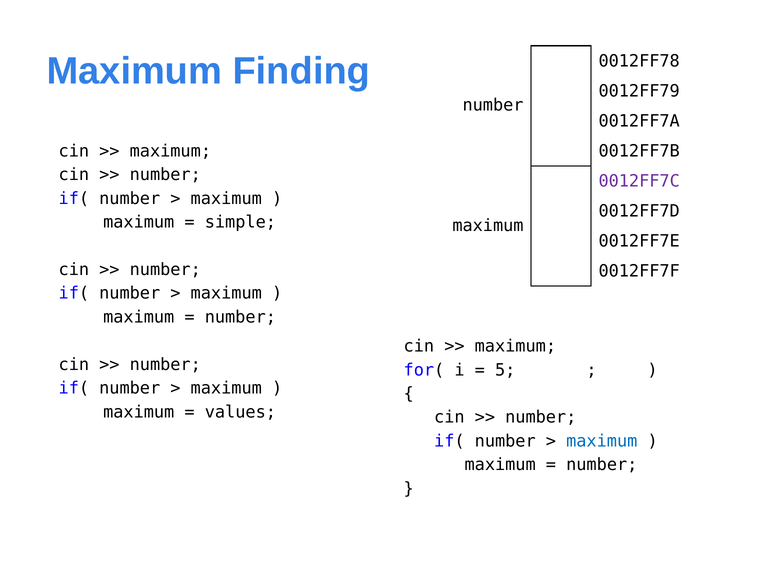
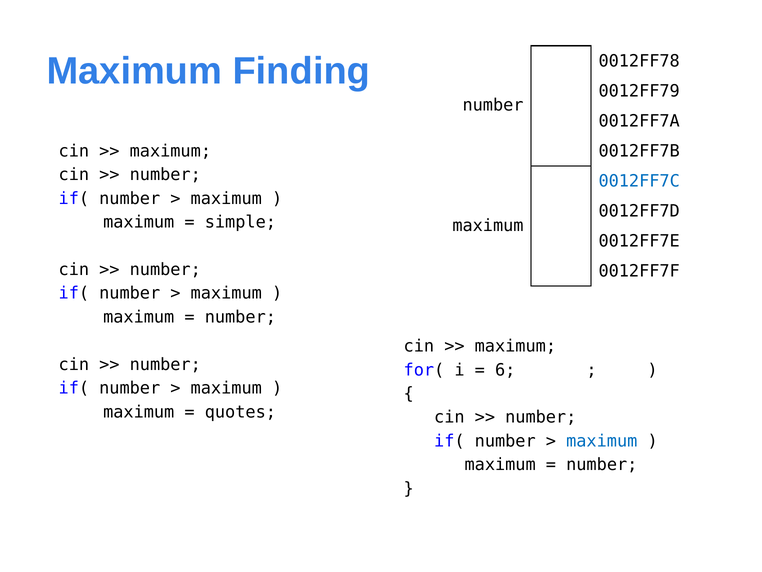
0012FF7C colour: purple -> blue (639, 181)
5: 5 -> 6 (505, 370)
values: values -> quotes (240, 412)
